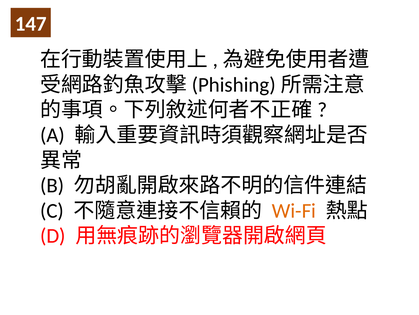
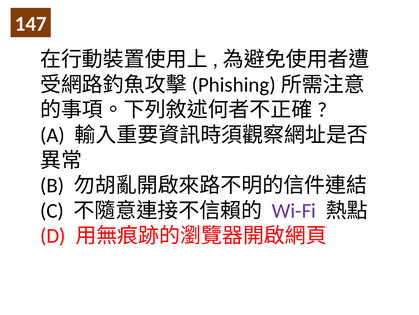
Wi-Fi colour: orange -> purple (294, 210)
